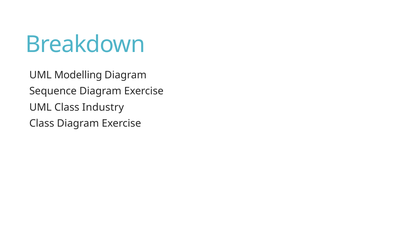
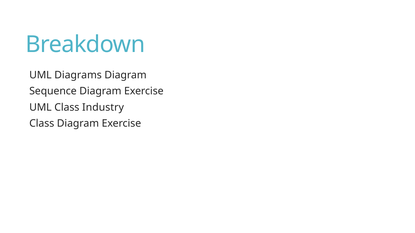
Modelling: Modelling -> Diagrams (78, 75)
